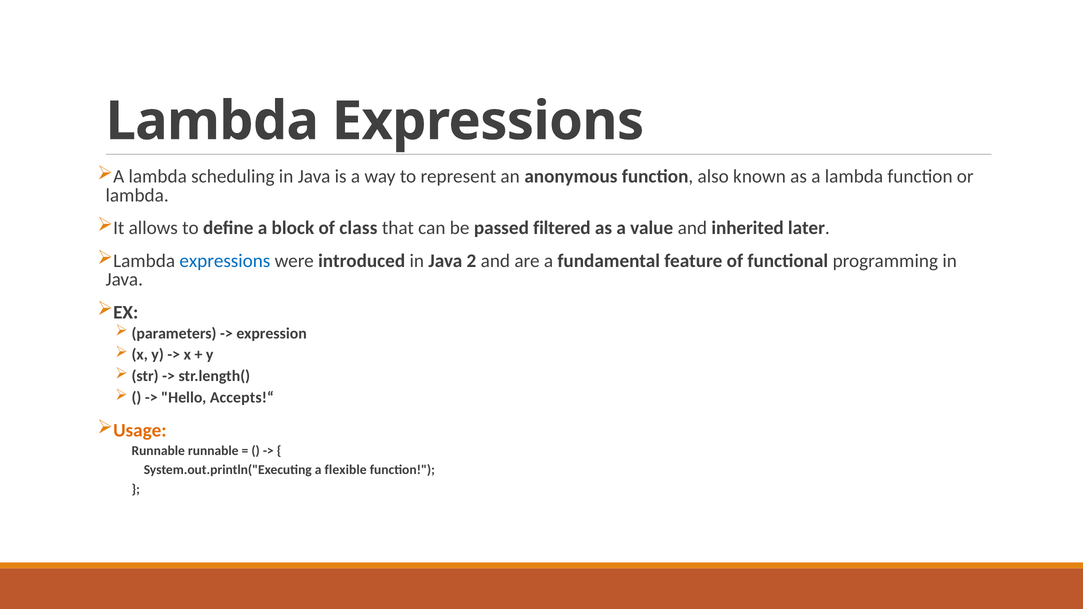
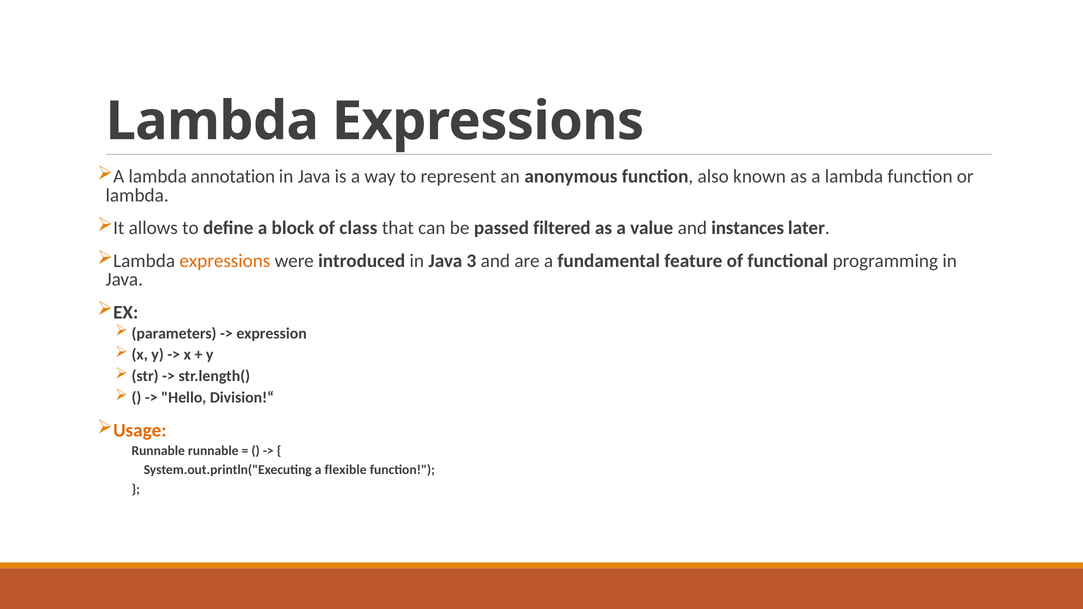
scheduling: scheduling -> annotation (233, 177)
inherited: inherited -> instances (748, 228)
expressions colour: blue -> orange (225, 261)
2: 2 -> 3 (471, 261)
Accepts!“: Accepts!“ -> Division!“ (242, 398)
